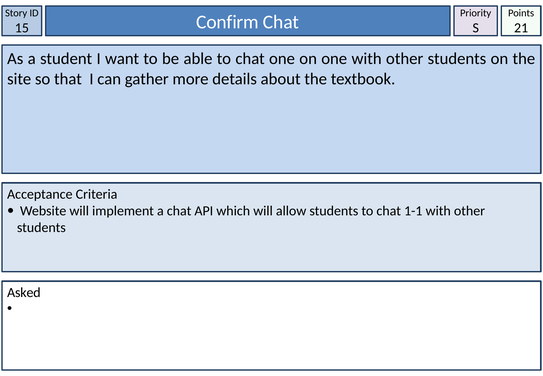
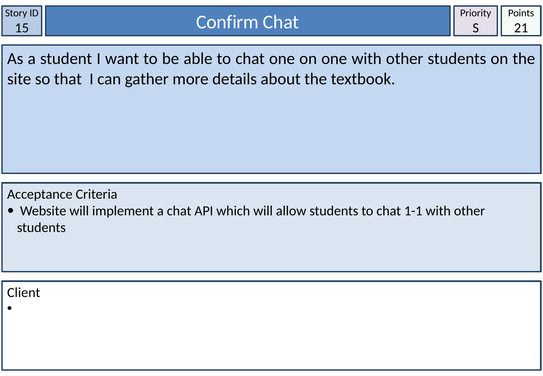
Asked: Asked -> Client (24, 292)
